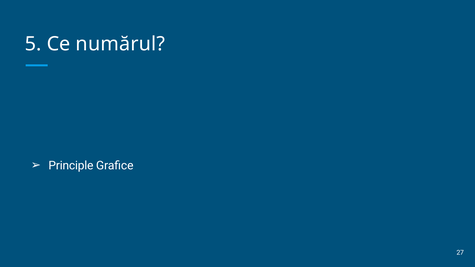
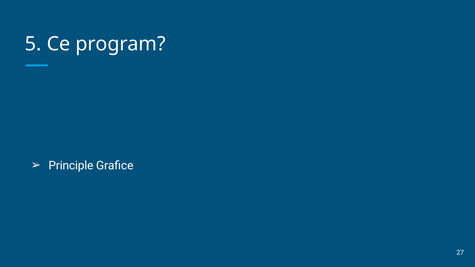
numărul: numărul -> program (121, 44)
